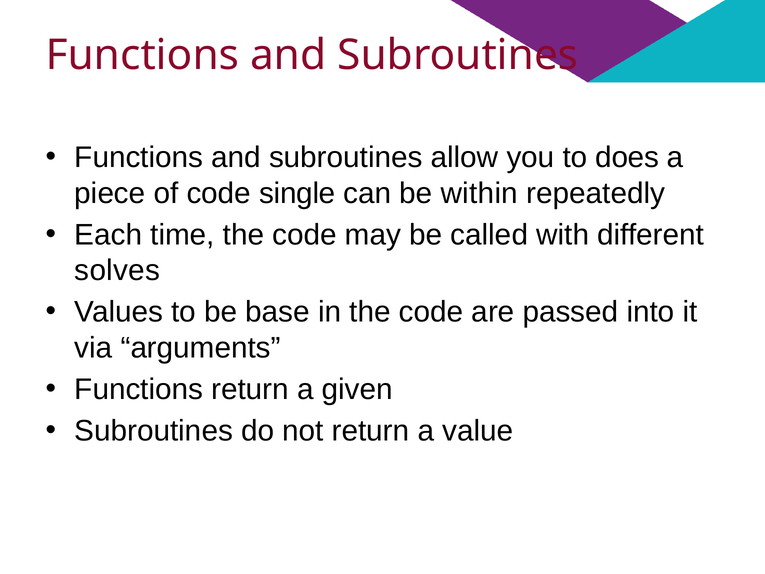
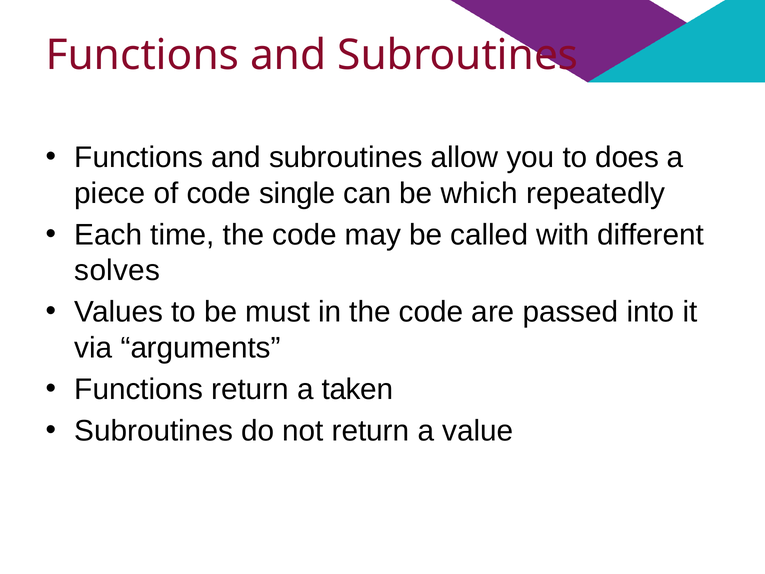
within: within -> which (479, 193)
base: base -> must (278, 312)
given: given -> taken (357, 389)
